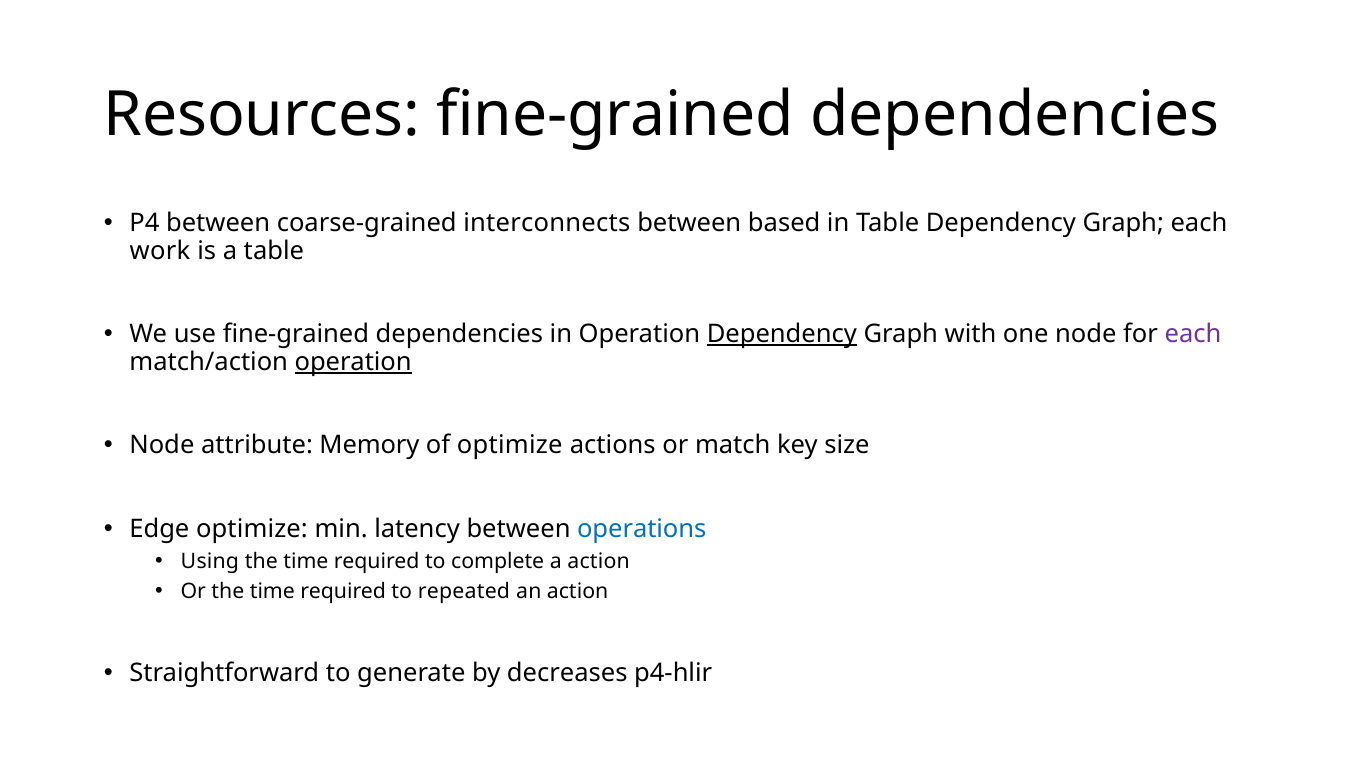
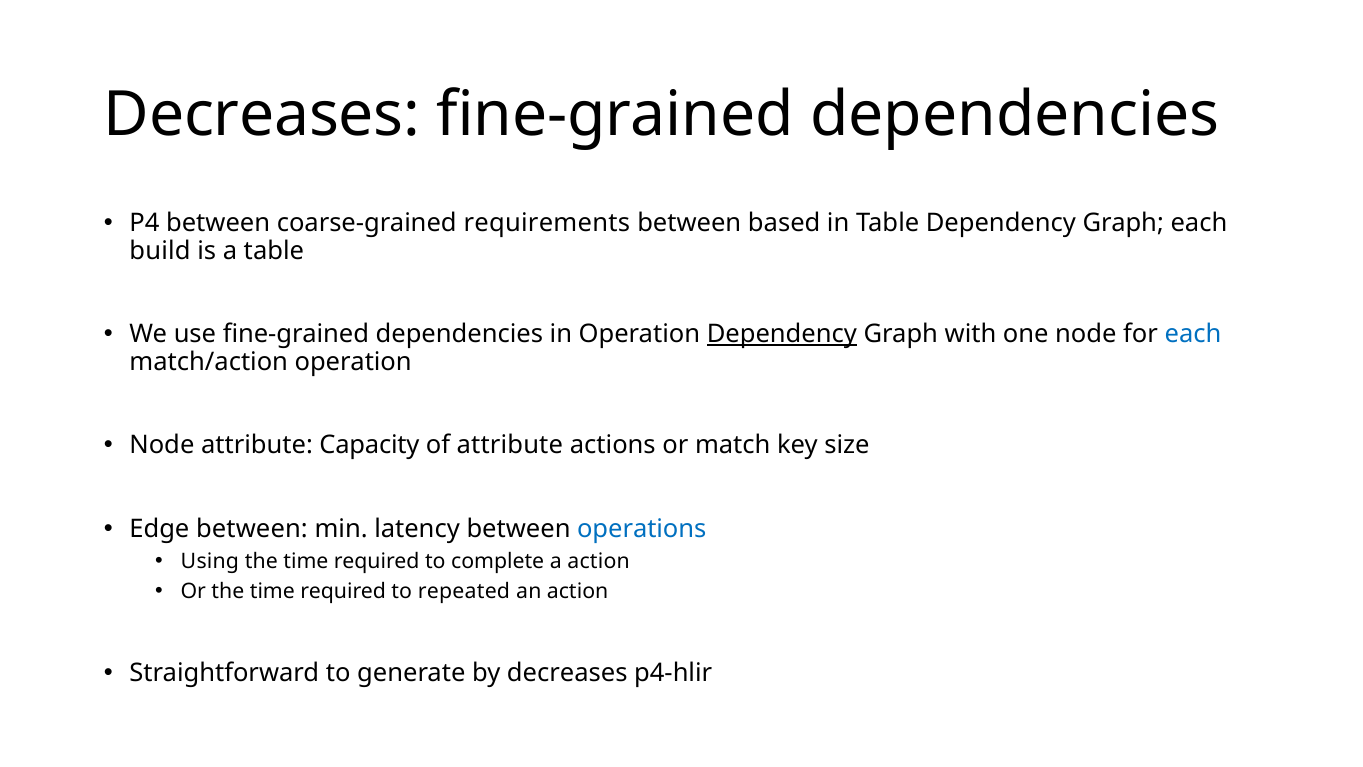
Resources: Resources -> Decreases (262, 114)
interconnects: interconnects -> requirements (547, 223)
work: work -> build (160, 250)
each colour: purple -> blue (1193, 334)
operation underline: present -> none (353, 362)
Memory: Memory -> Capacity (369, 445)
of optimize: optimize -> attribute (510, 445)
Edge optimize: optimize -> between (252, 529)
